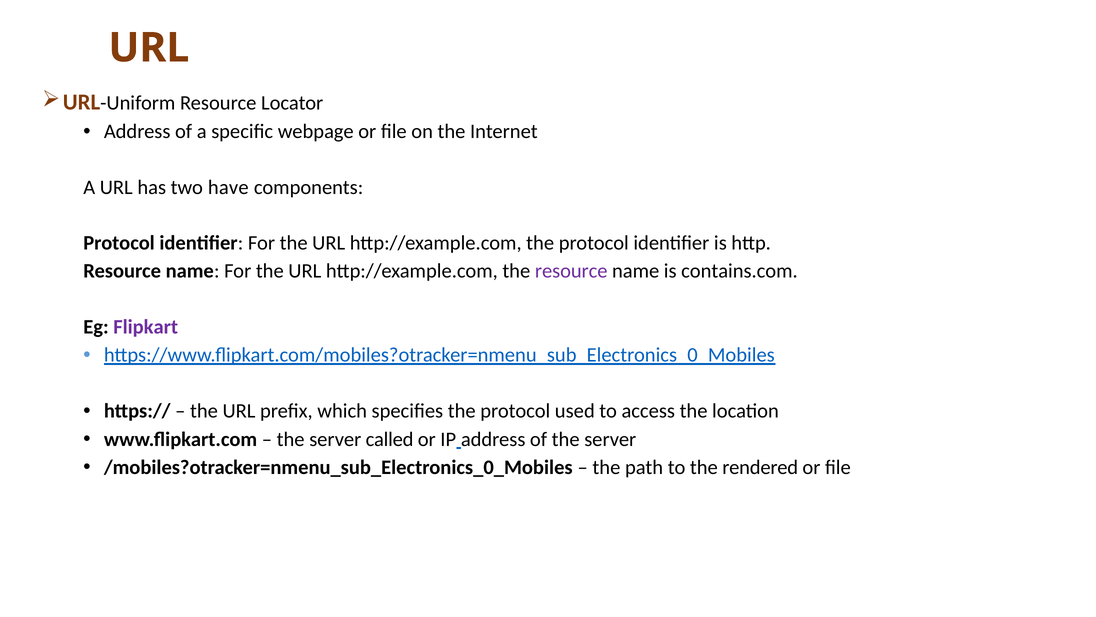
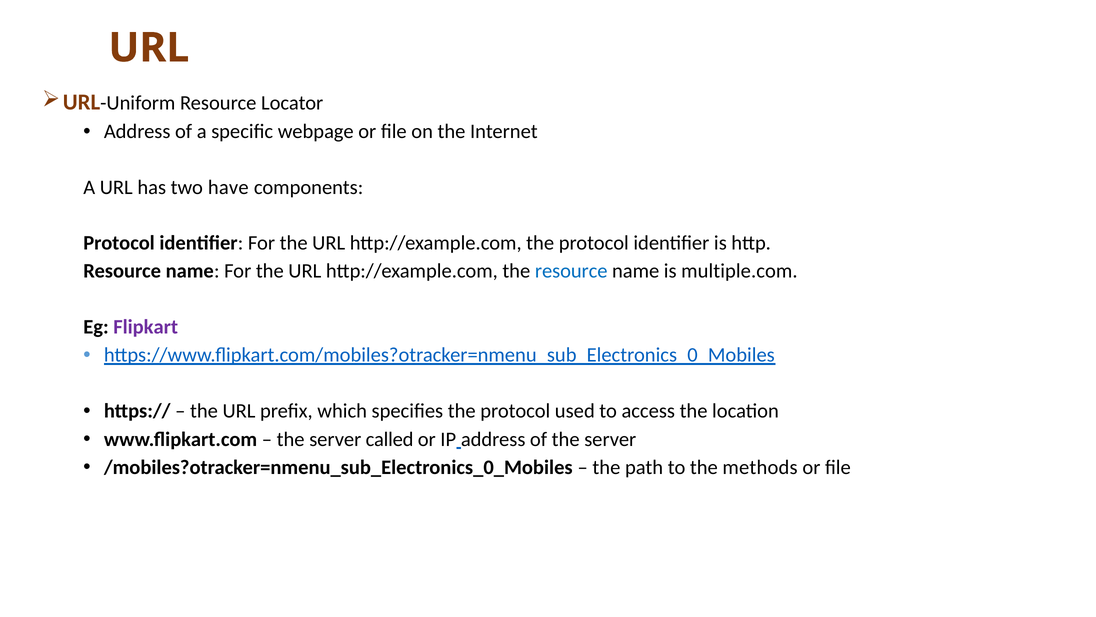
resource colour: purple -> blue (571, 271)
contains.com: contains.com -> multiple.com (739, 271)
rendered: rendered -> methods (760, 467)
